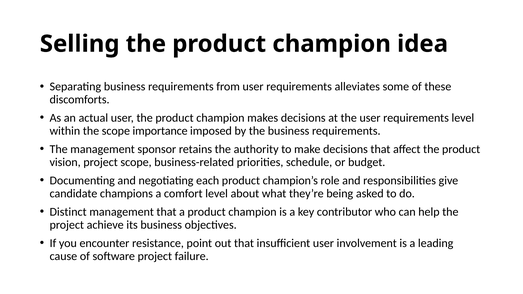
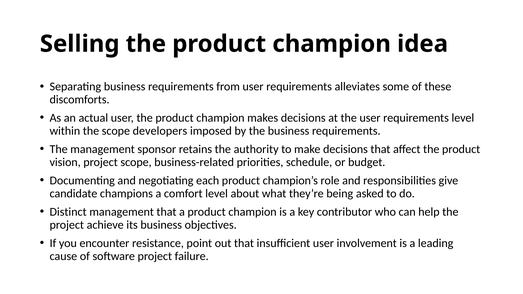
importance: importance -> developers (160, 131)
